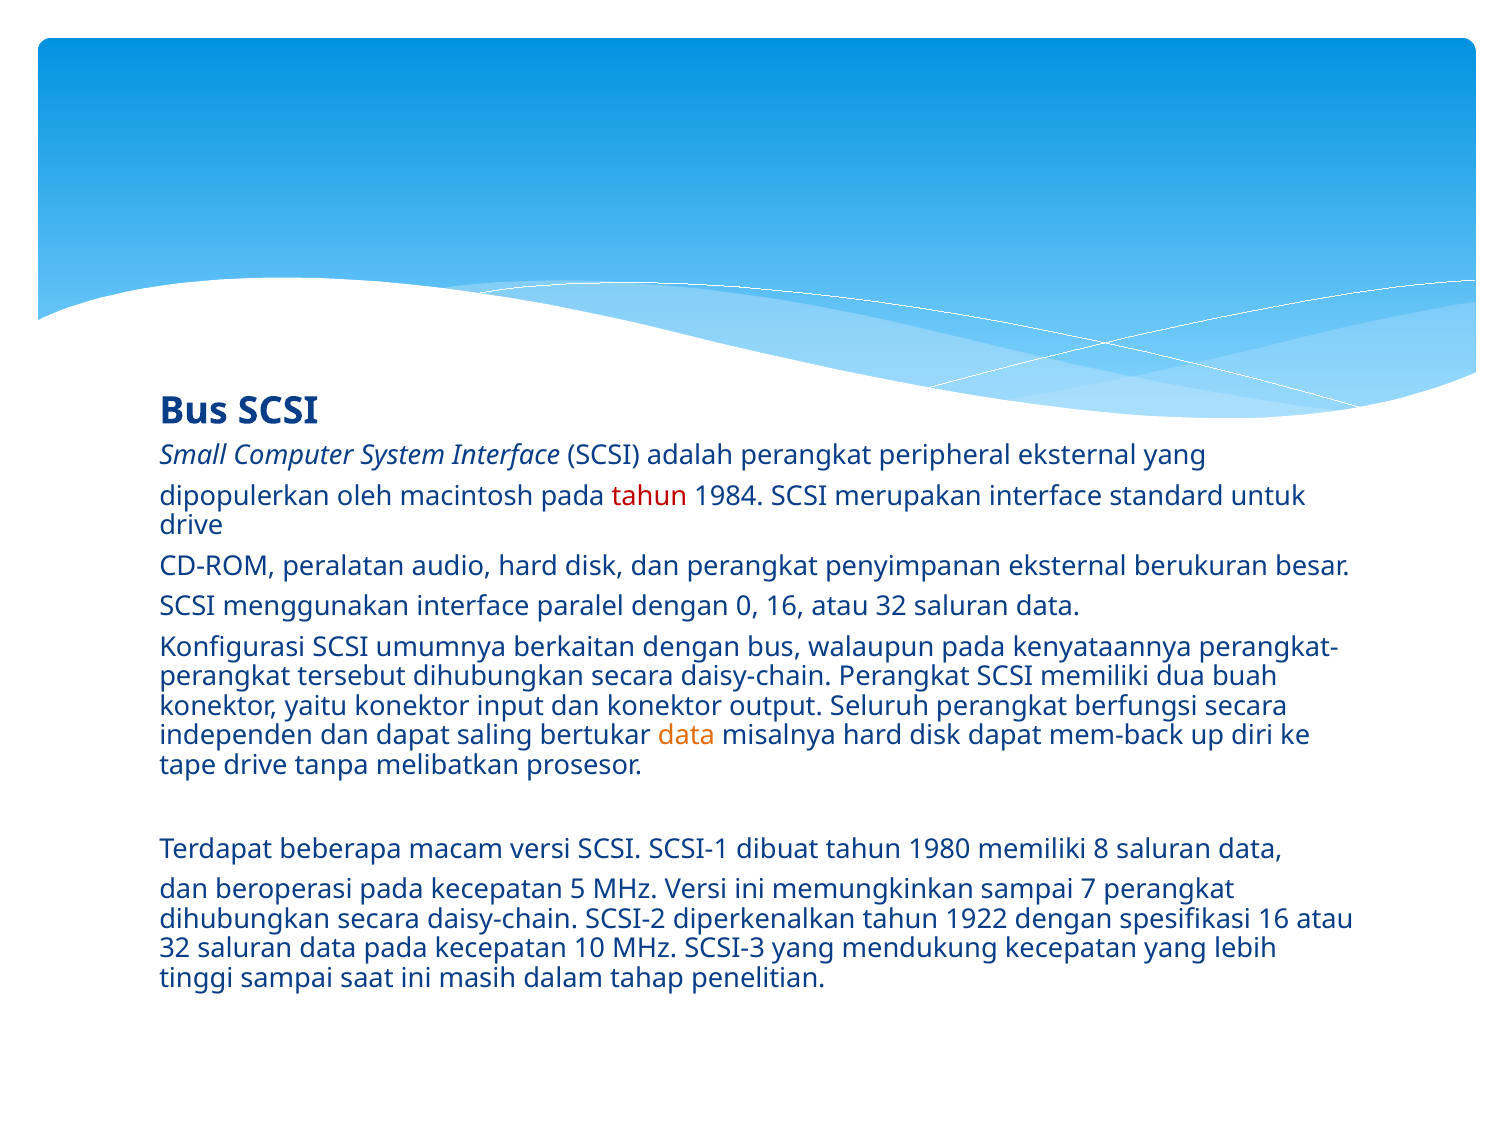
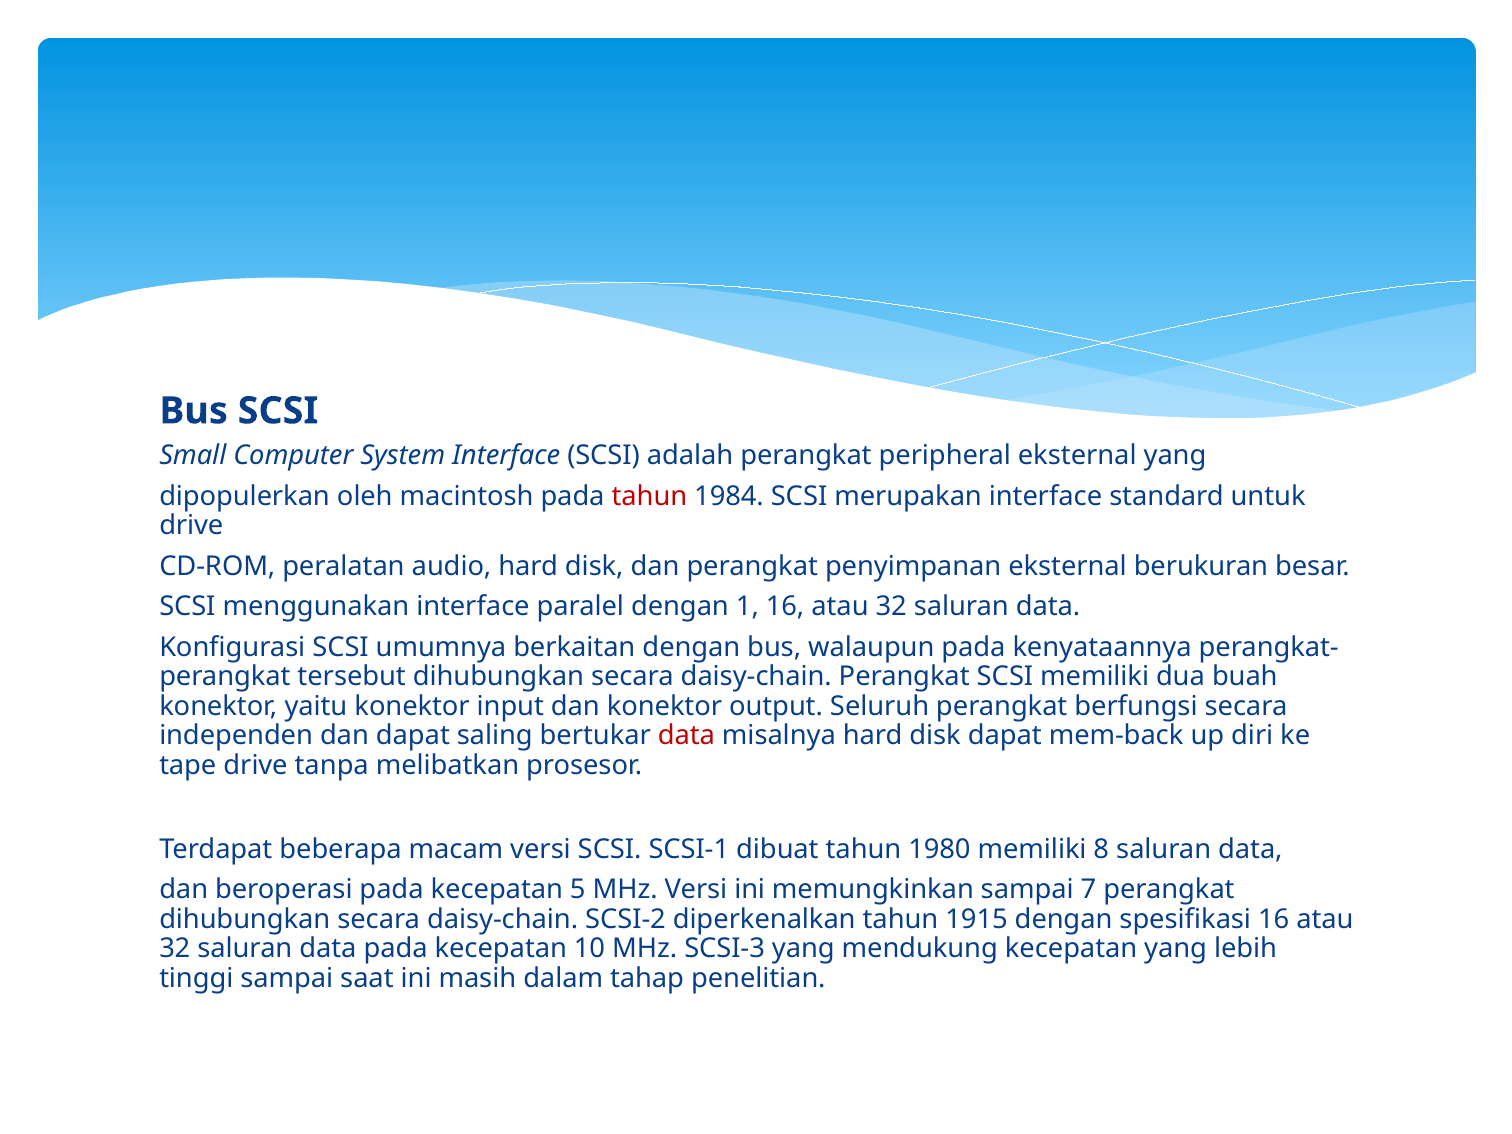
0: 0 -> 1 (747, 607)
data colour: orange -> red (686, 736)
1922: 1922 -> 1915 (977, 919)
